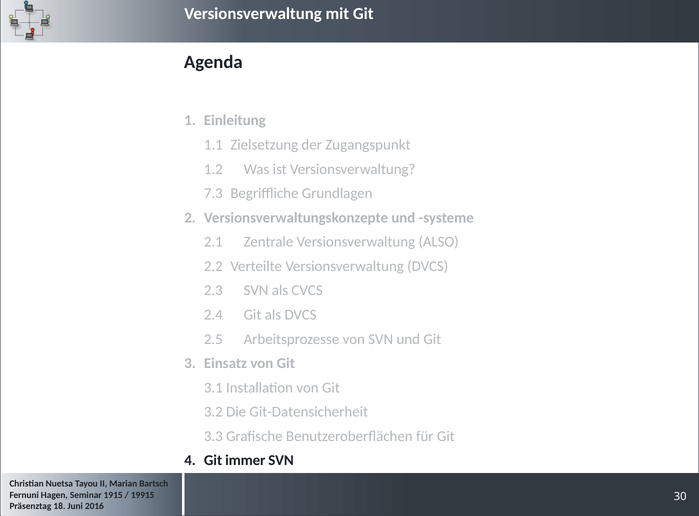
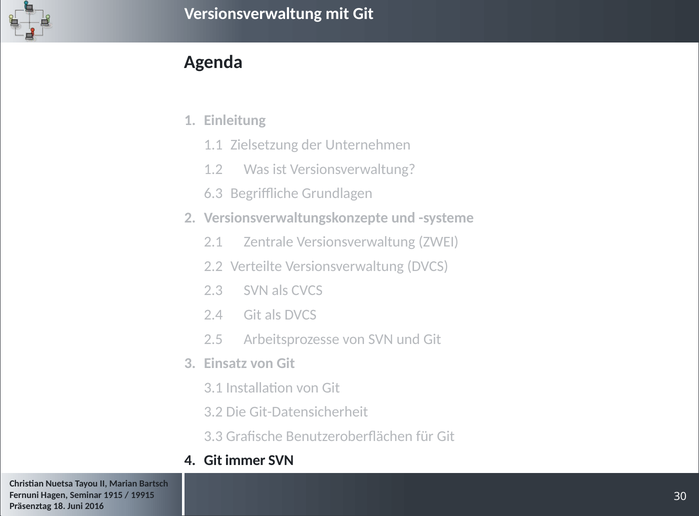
Zugangspunkt: Zugangspunkt -> Unternehmen (368, 145)
7.3: 7.3 -> 6.3 (213, 194)
ALSO: ALSO -> ZWEI (439, 242)
